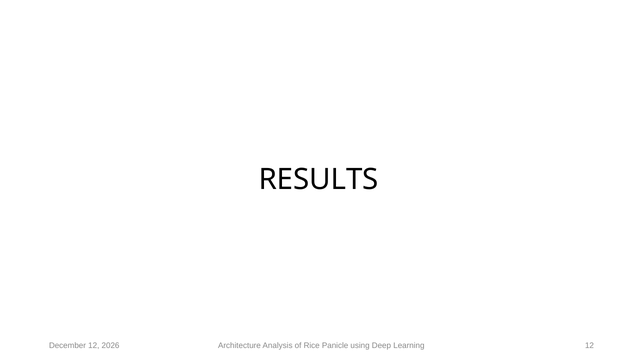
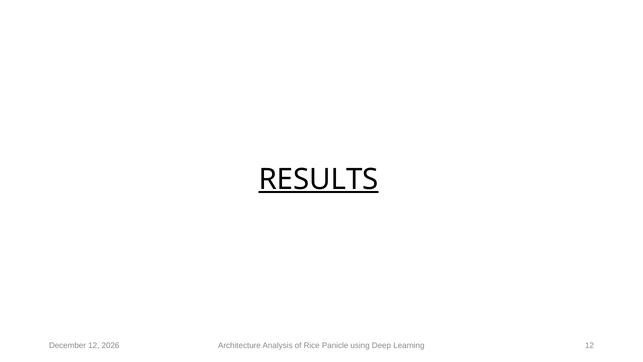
RESULTS underline: none -> present (319, 179)
